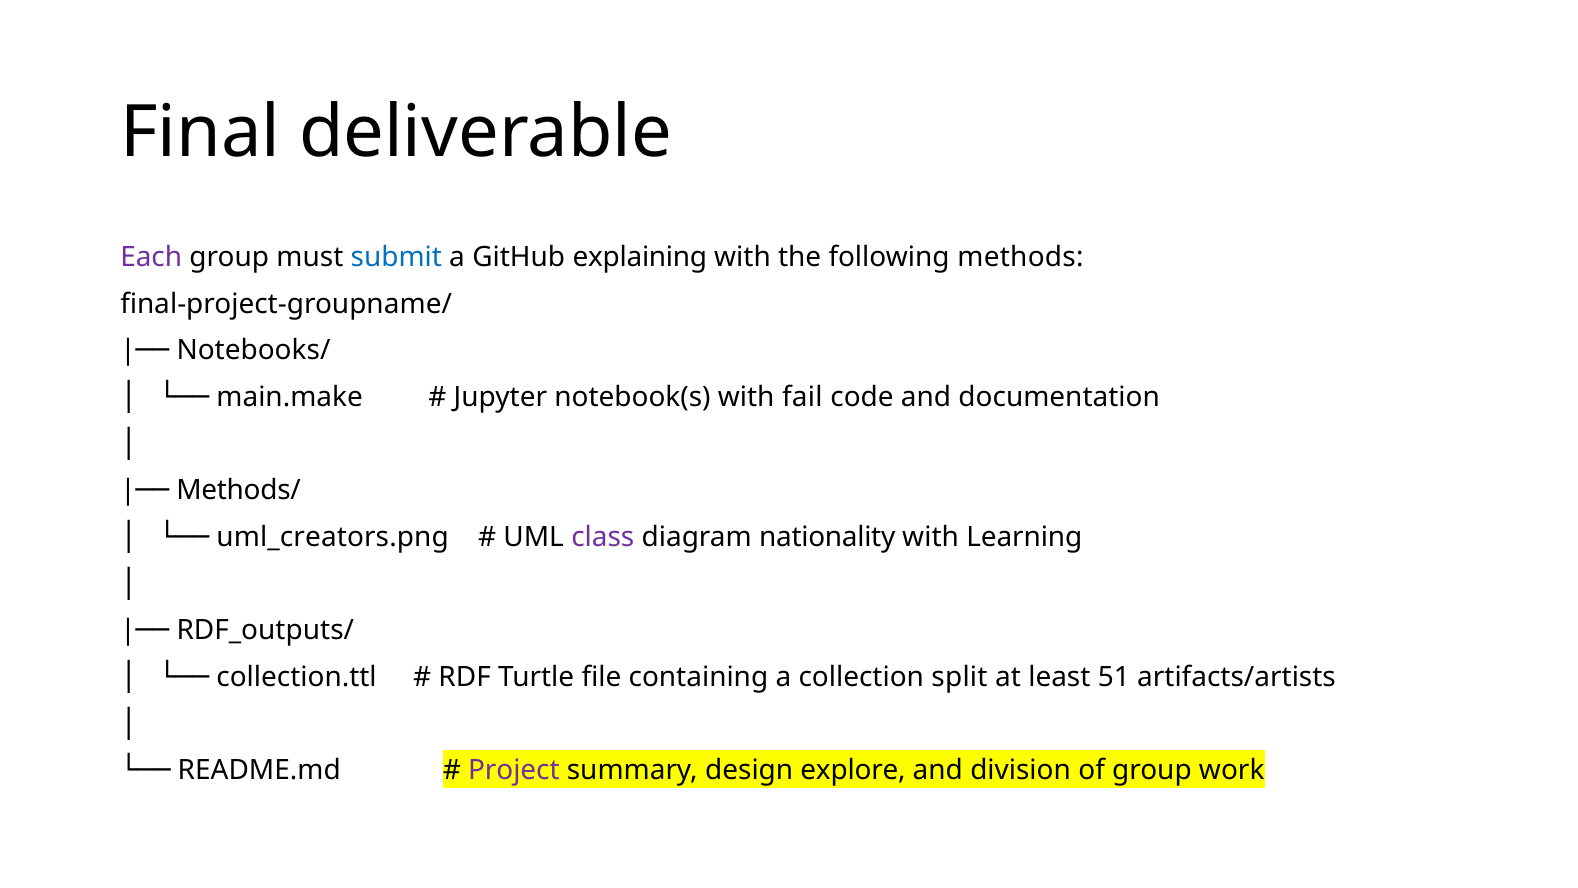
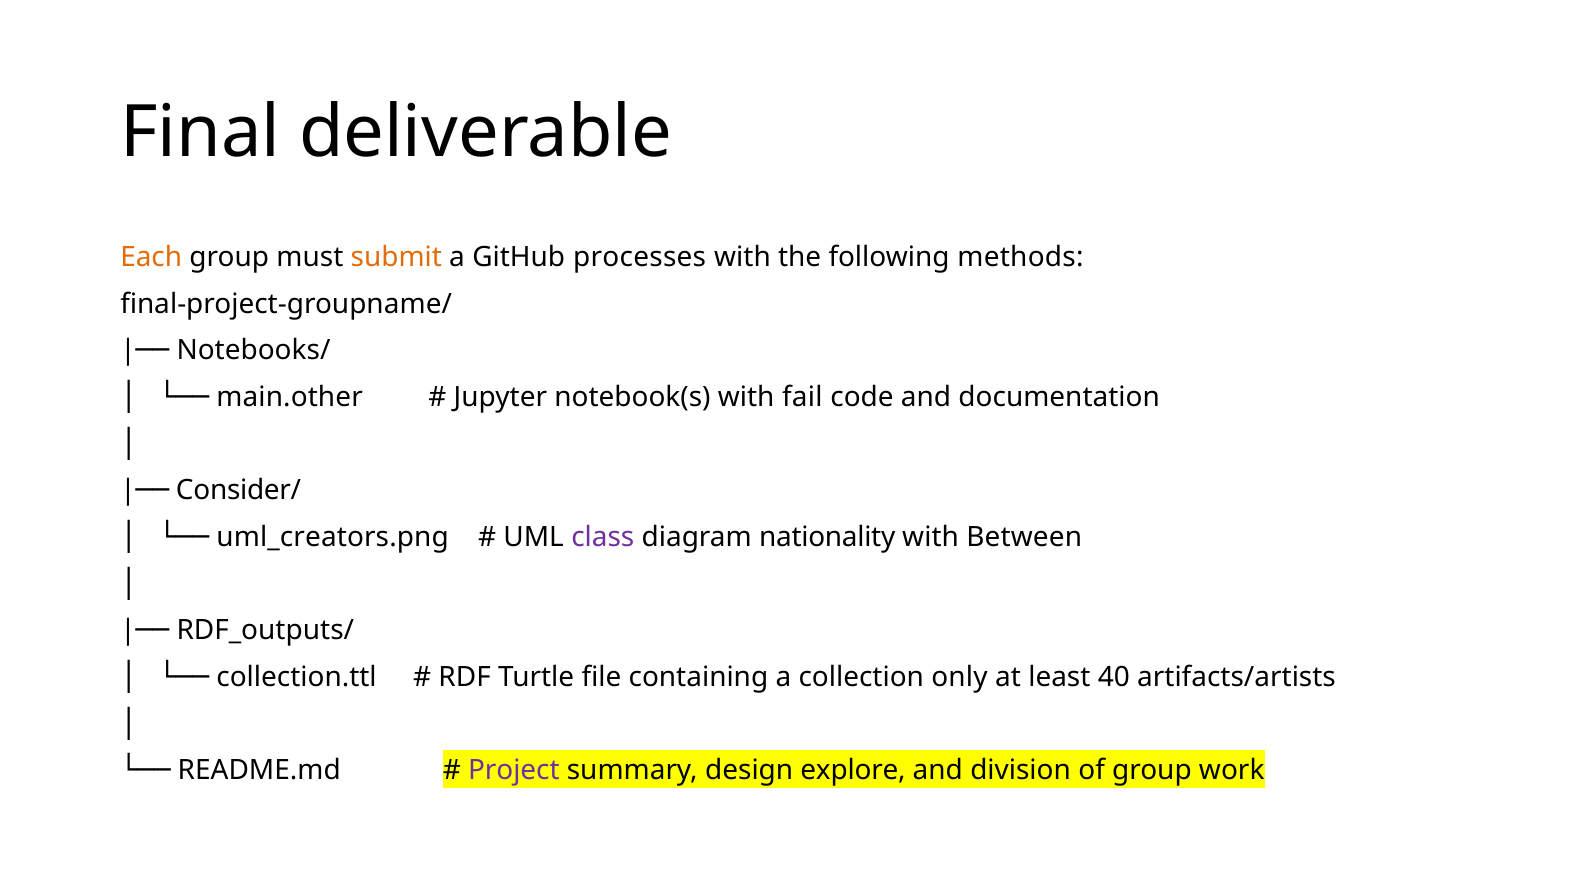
Each colour: purple -> orange (151, 257)
submit colour: blue -> orange (396, 257)
explaining: explaining -> processes (640, 257)
main.make: main.make -> main.other (290, 397)
Methods/: Methods/ -> Consider/ (239, 490)
Learning: Learning -> Between (1024, 537)
split: split -> only (960, 677)
51: 51 -> 40 (1114, 677)
